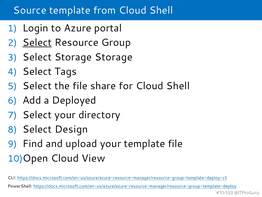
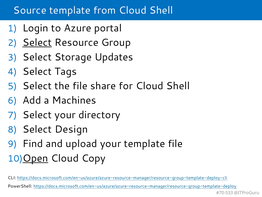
Storage Storage: Storage -> Updates (114, 57)
Deployed: Deployed -> Machines (74, 100)
Open underline: none -> present (35, 158)
View: View -> Copy (93, 158)
